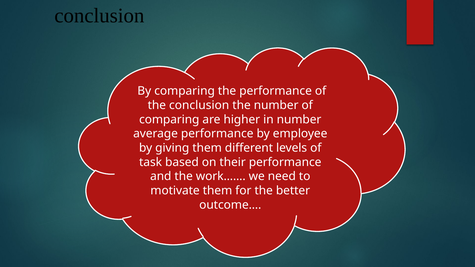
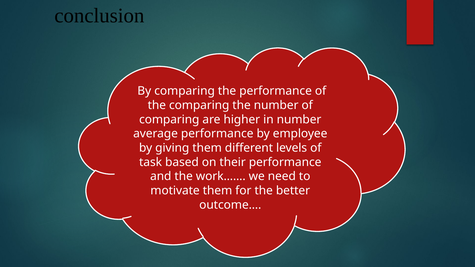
the conclusion: conclusion -> comparing (199, 105)
